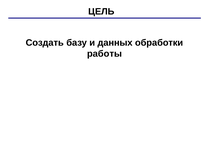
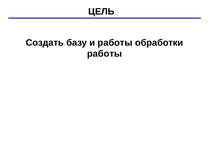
и данных: данных -> работы (115, 43)
